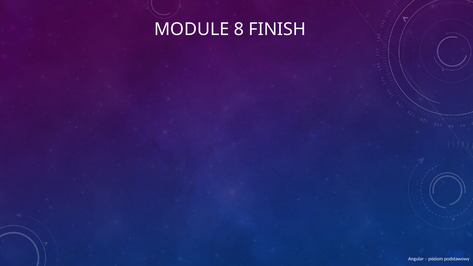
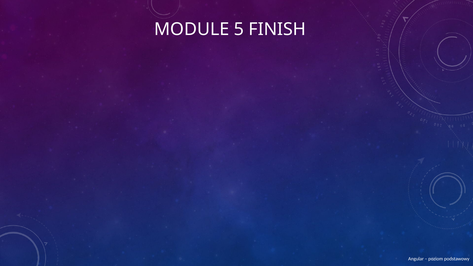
8: 8 -> 5 (239, 29)
